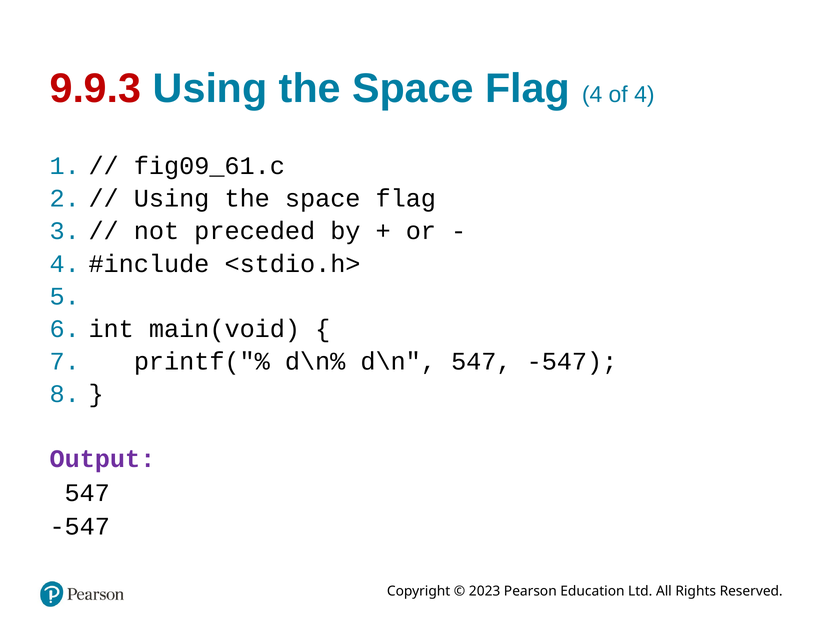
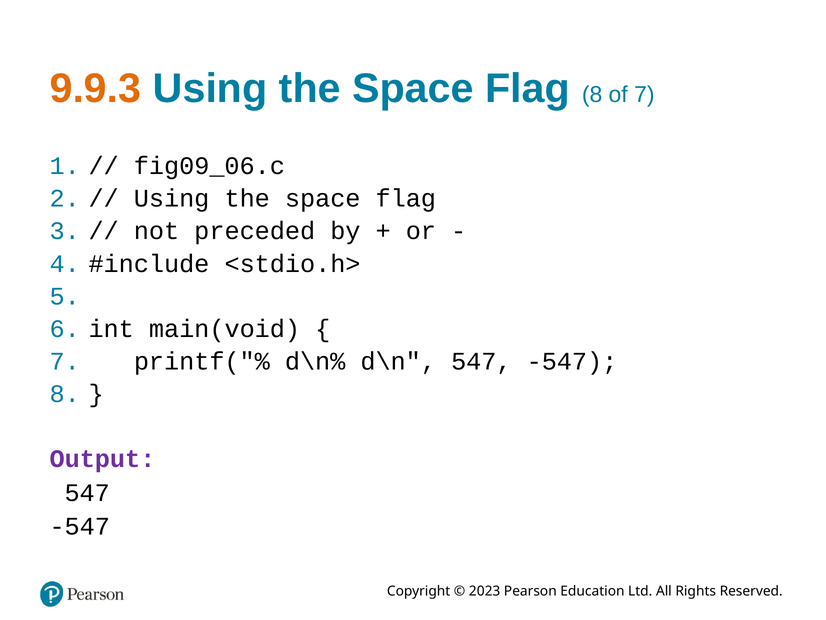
9.9.3 colour: red -> orange (95, 88)
Flag 4: 4 -> 8 (592, 94)
of 4: 4 -> 7 (644, 94)
fig09_61.c: fig09_61.c -> fig09_06.c (209, 166)
